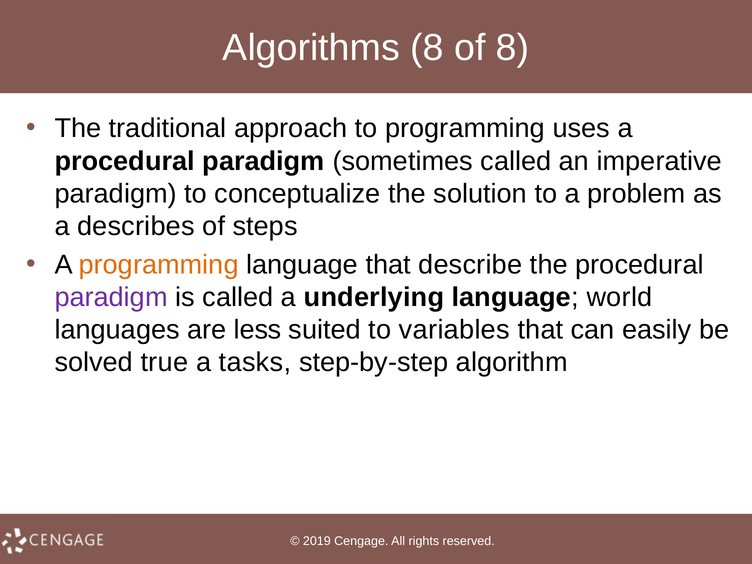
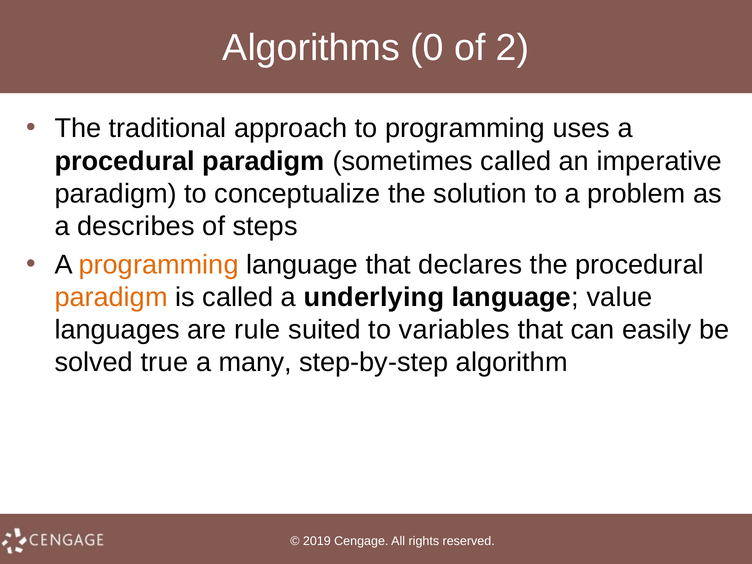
Algorithms 8: 8 -> 0 (427, 48)
of 8: 8 -> 2 (513, 48)
describe: describe -> declares (470, 265)
paradigm colour: purple -> orange (111, 297)
world: world -> value (620, 297)
less: less -> rule (257, 330)
tasks: tasks -> many (255, 363)
